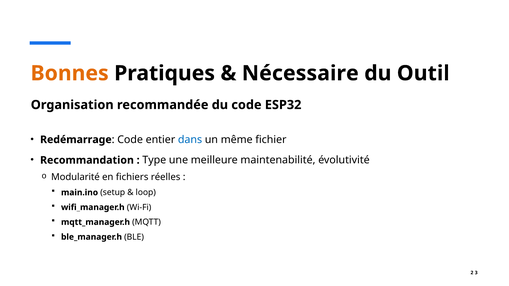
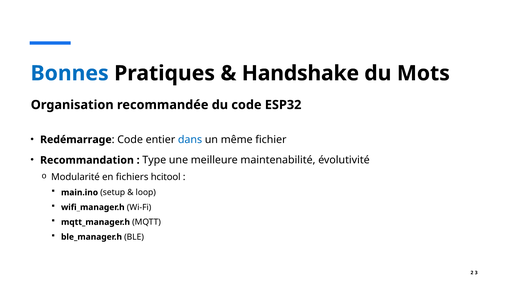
Bonnes colour: orange -> blue (70, 73)
Nécessaire: Nécessaire -> Handshake (300, 73)
Outil: Outil -> Mots (423, 73)
réelles: réelles -> hcitool (166, 177)
